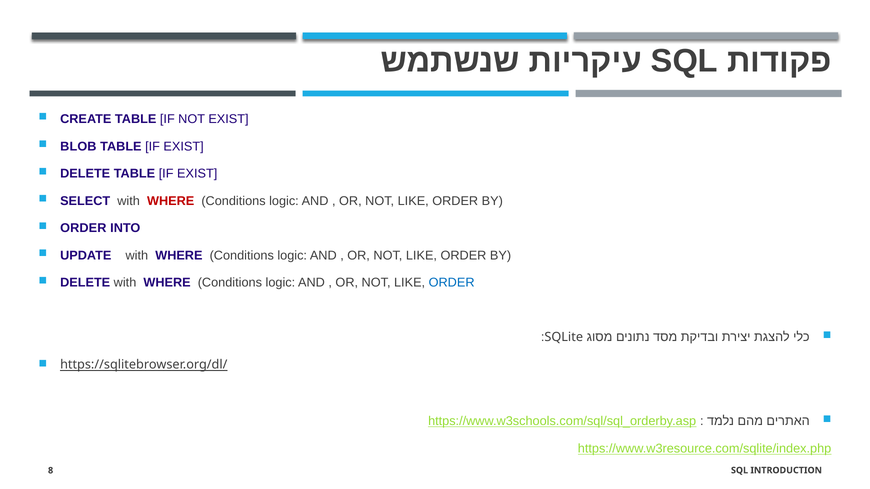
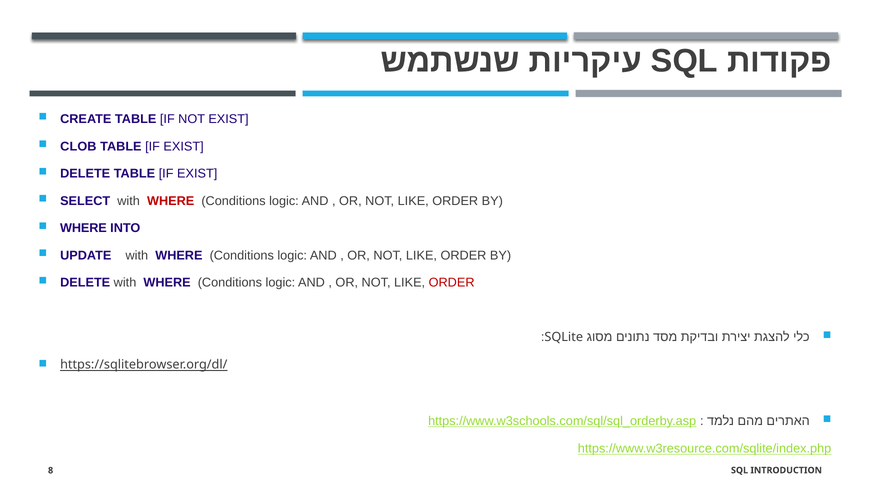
BLOB: BLOB -> CLOB (78, 147)
ORDER: ORDER -> WHERE (83, 228)
ORDER colour: blue -> red (452, 283)
